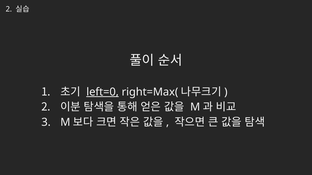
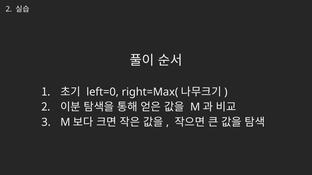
left=0 underline: present -> none (103, 92)
